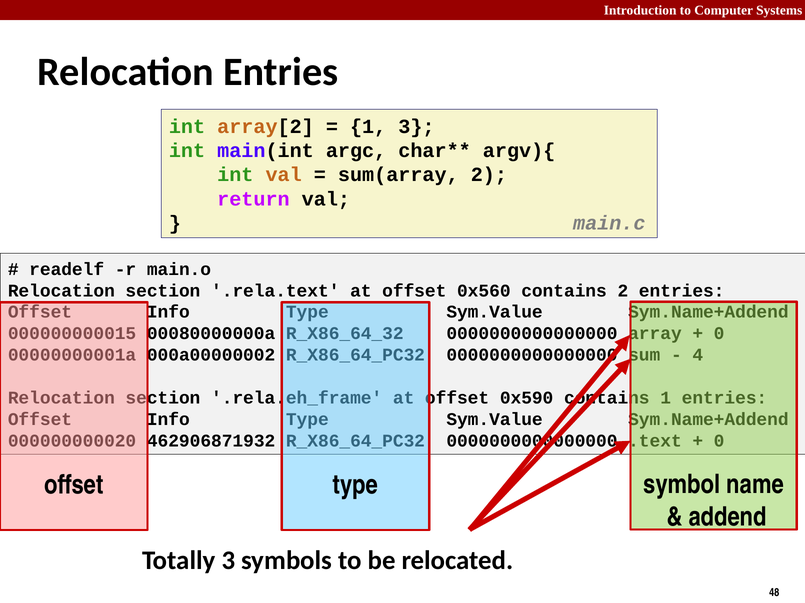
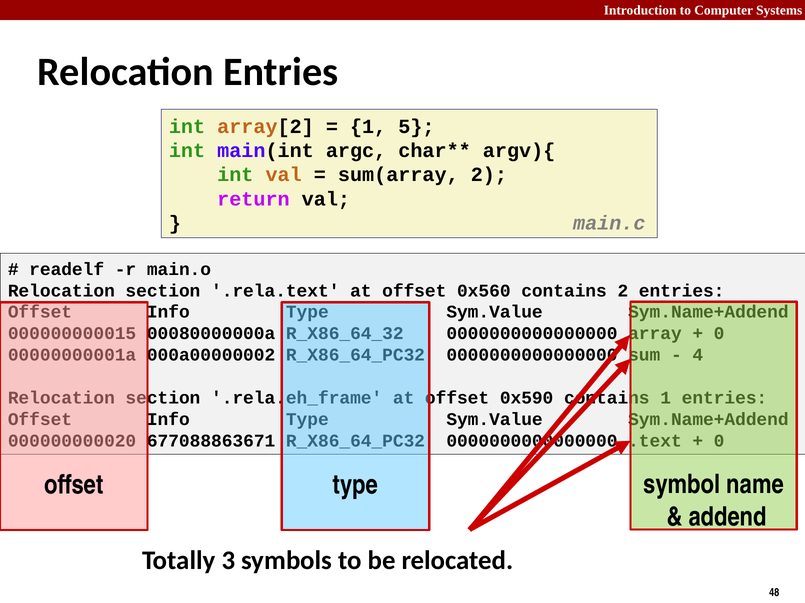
1 3: 3 -> 5 (416, 127)
462906871932: 462906871932 -> 677088863671 (211, 441)
